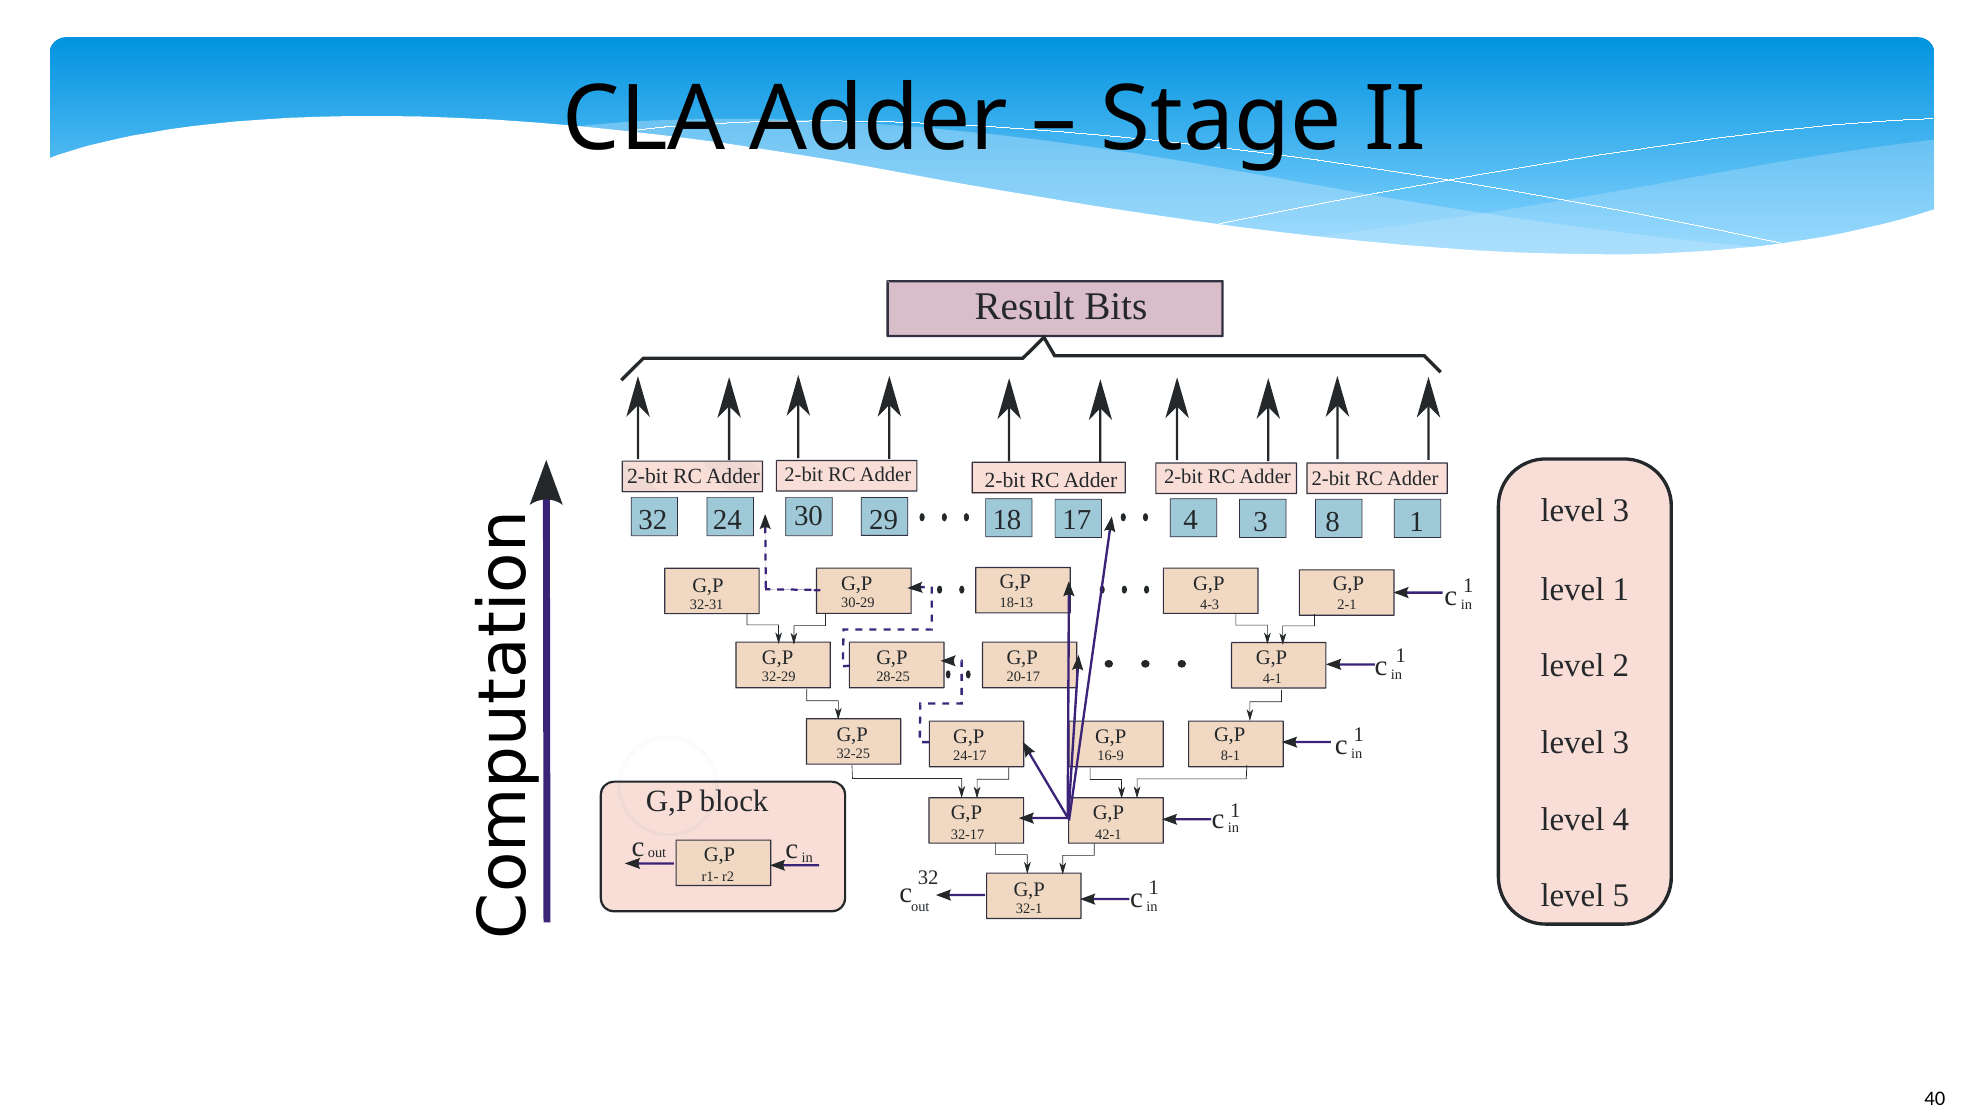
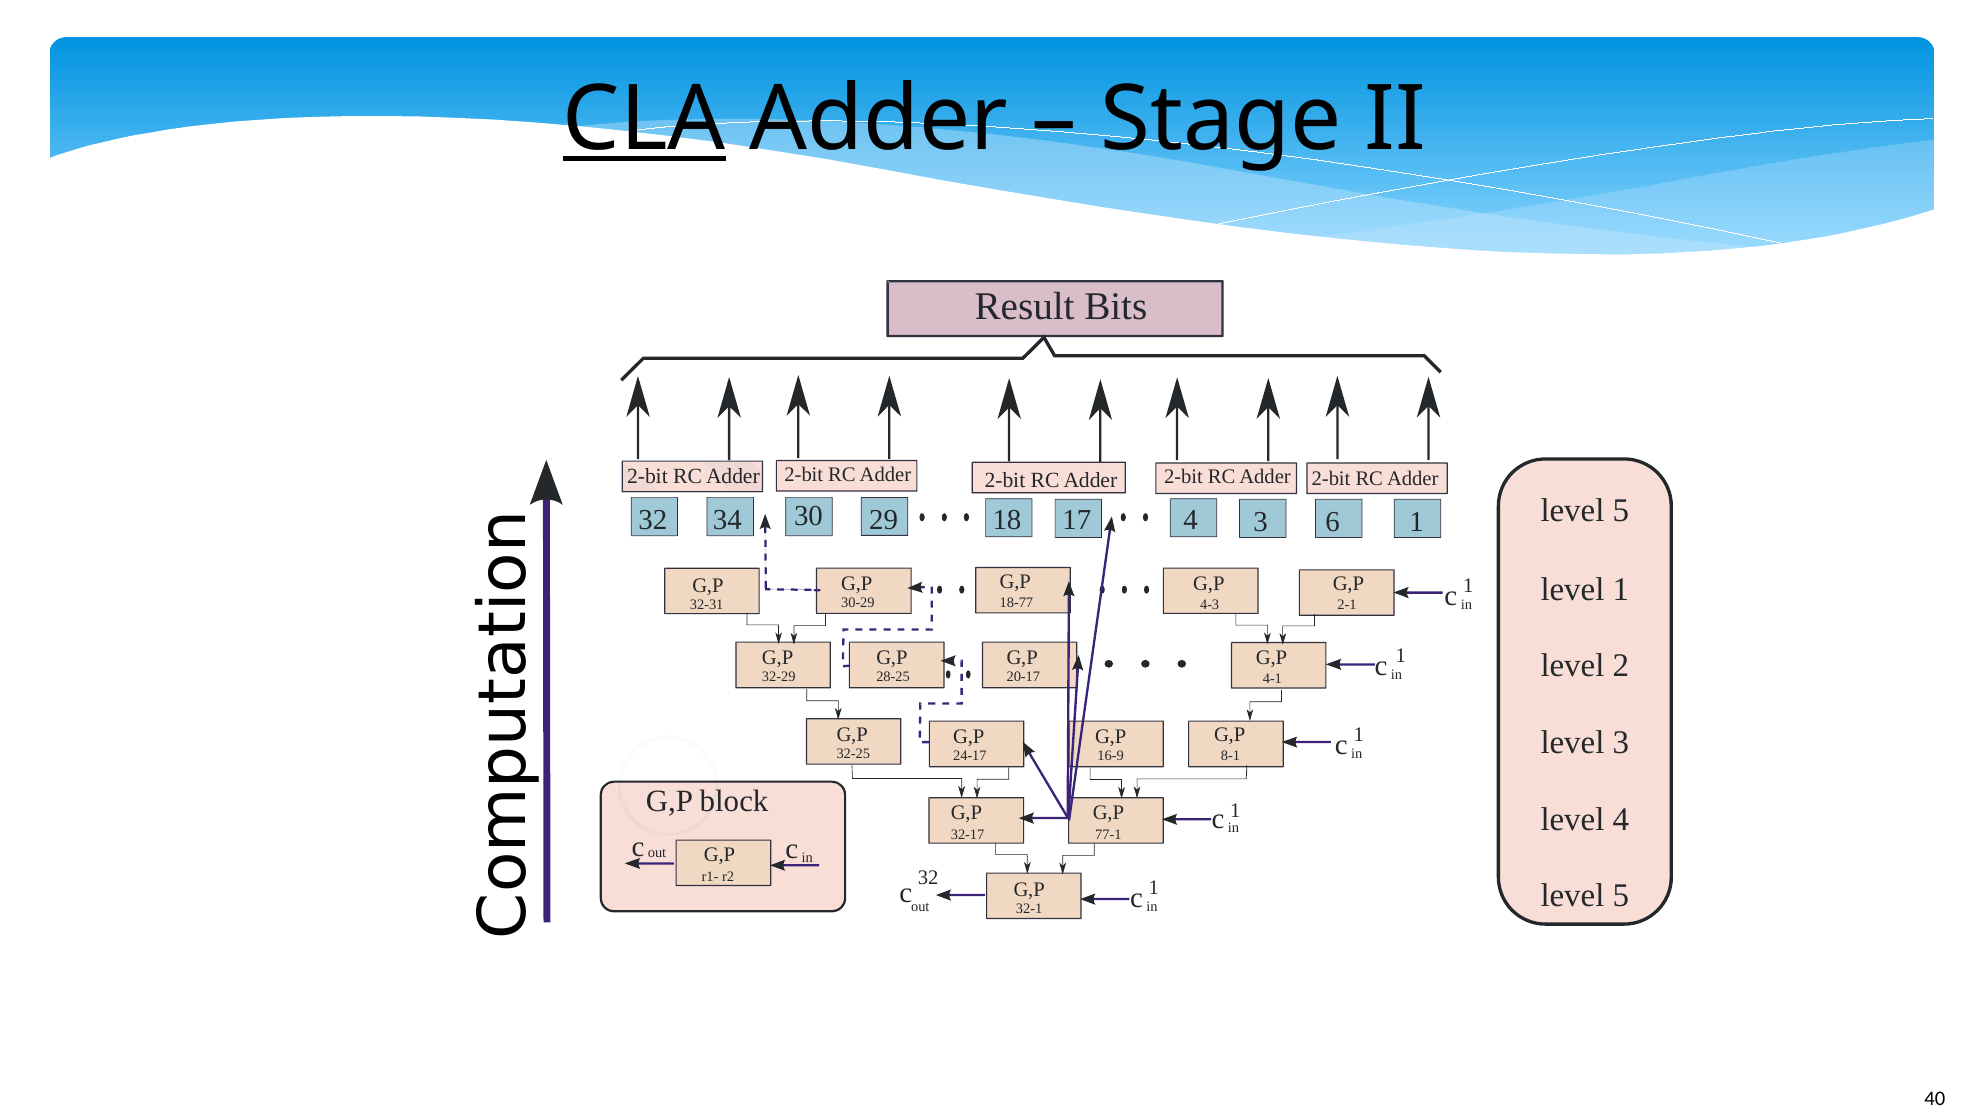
CLA underline: none -> present (644, 120)
3: 3 -> 5 (1621, 511)
24: 24 -> 34 (727, 520)
8: 8 -> 6 (1333, 522)
18-13: 18-13 -> 18-77 (1016, 603)
42-1: 42-1 -> 77-1 (1108, 834)
